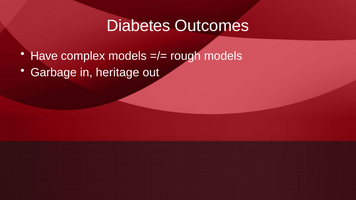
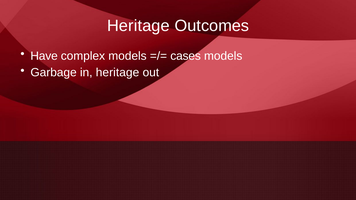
Diabetes: Diabetes -> Heritage (138, 26)
rough: rough -> cases (186, 56)
